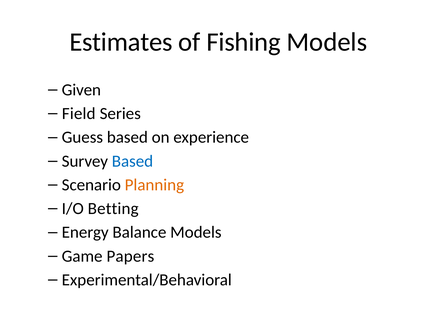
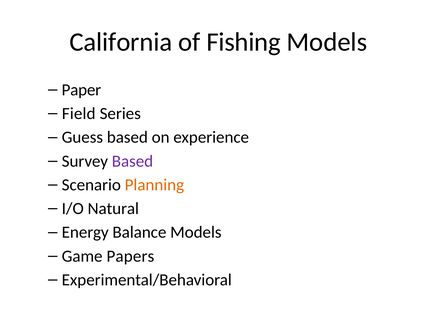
Estimates: Estimates -> California (121, 42)
Given: Given -> Paper (81, 90)
Based colour: blue -> purple (132, 161)
Betting: Betting -> Natural (113, 209)
